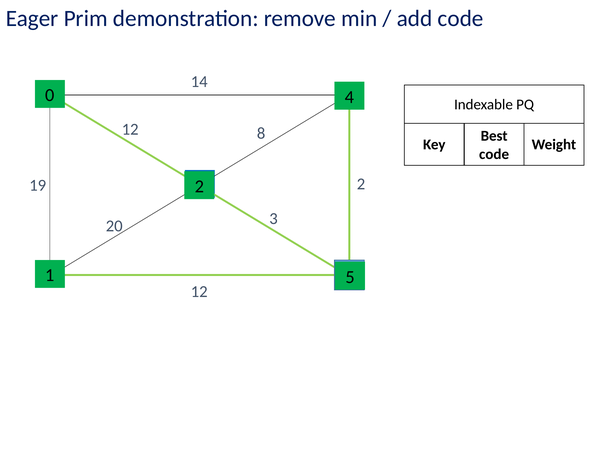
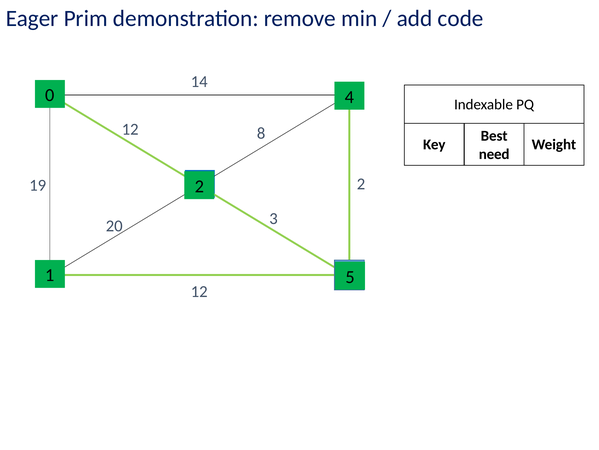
code: code -> need (494, 154)
